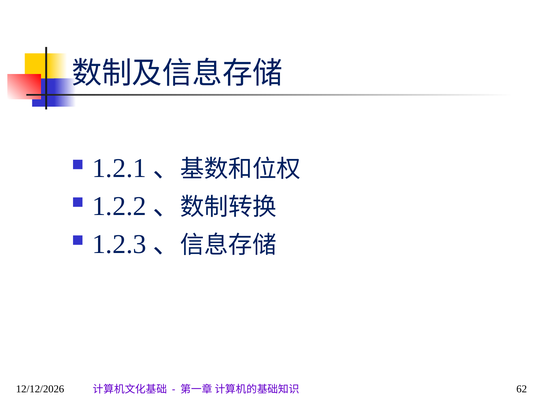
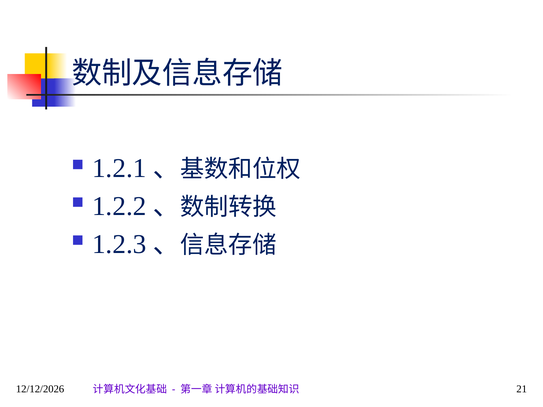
62: 62 -> 21 (522, 389)
